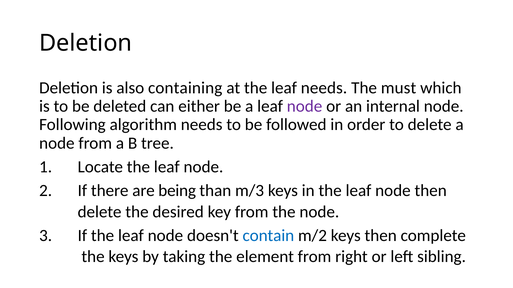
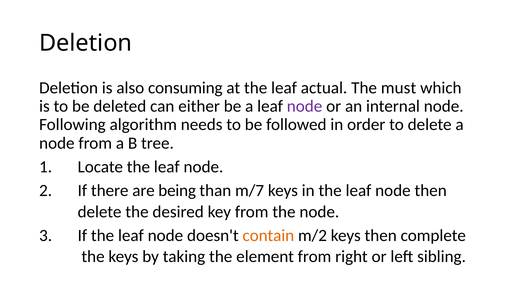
containing: containing -> consuming (185, 88)
leaf needs: needs -> actual (324, 88)
m/3: m/3 -> m/7 (250, 191)
contain colour: blue -> orange (268, 236)
